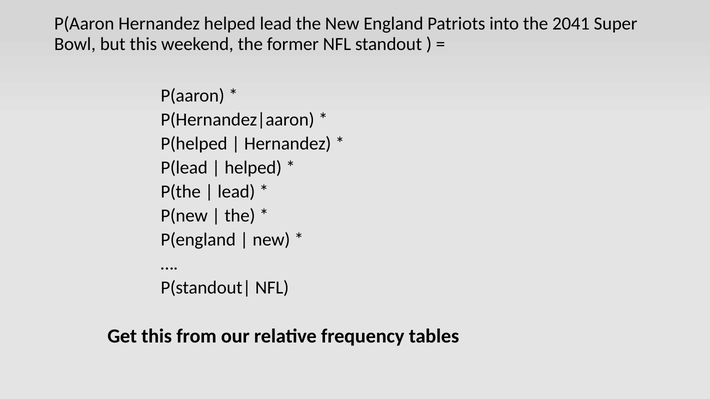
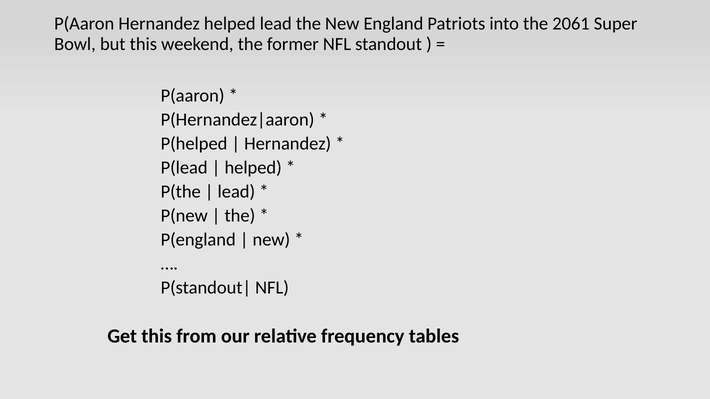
2041: 2041 -> 2061 (571, 24)
